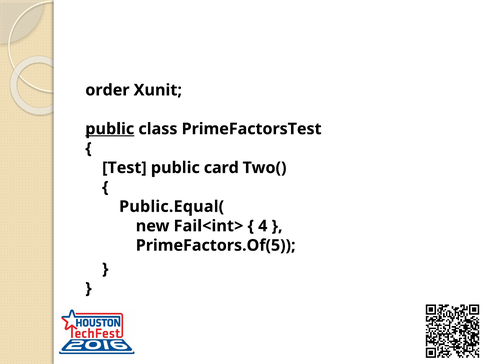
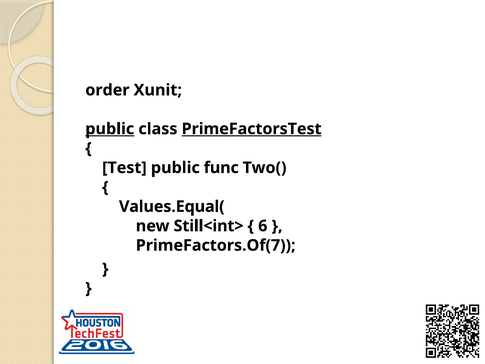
PrimeFactorsTest underline: none -> present (252, 129)
card: card -> func (221, 168)
Public.Equal(: Public.Equal( -> Values.Equal( (172, 206)
Fail<int>: Fail<int> -> Still<int> (209, 226)
4: 4 -> 6 (263, 226)
PrimeFactors.Of(5: PrimeFactors.Of(5 -> PrimeFactors.Of(7 (216, 245)
